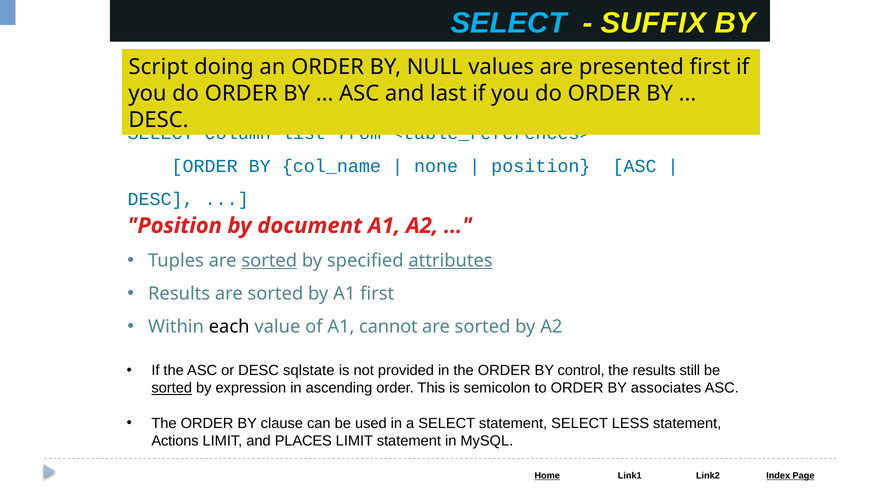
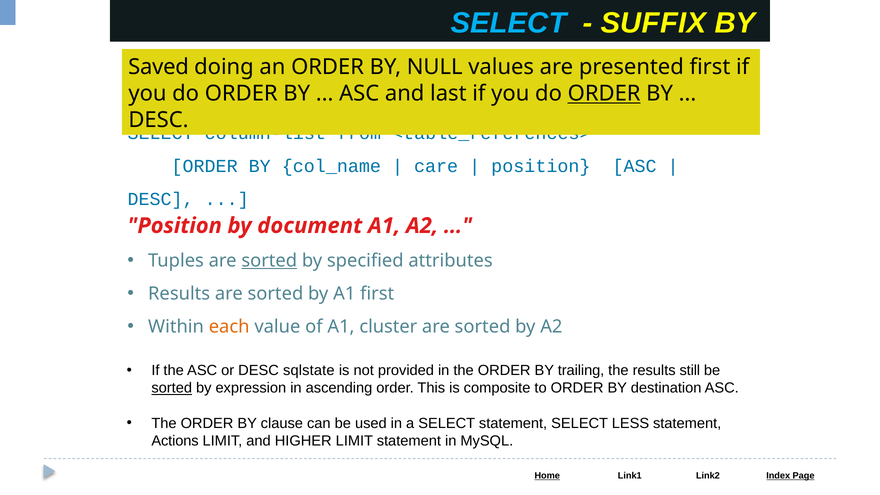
Script: Script -> Saved (159, 67)
ORDER underline: none -> present (604, 94)
none: none -> care (436, 166)
attributes underline: present -> none (451, 261)
each colour: black -> orange (229, 327)
cannot: cannot -> cluster (388, 327)
control: control -> trailing (581, 371)
semicolon: semicolon -> composite (497, 388)
associates: associates -> destination (666, 388)
PLACES: PLACES -> HIGHER (303, 441)
